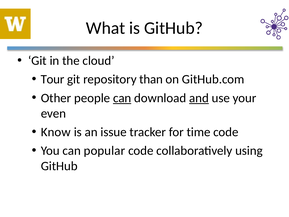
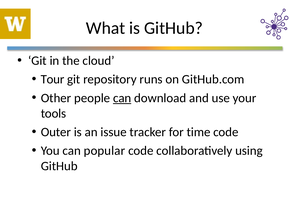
than: than -> runs (151, 79)
and underline: present -> none (199, 98)
even: even -> tools (53, 113)
Know: Know -> Outer (56, 132)
